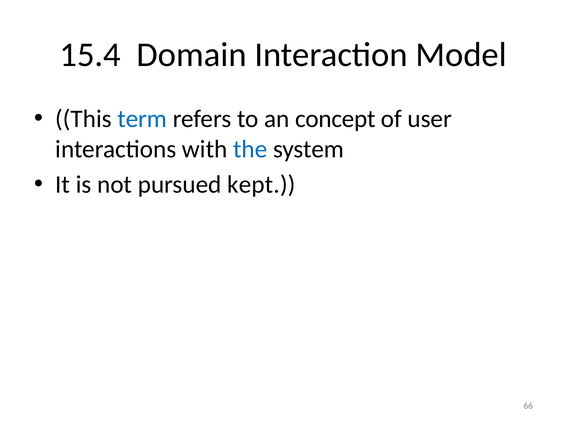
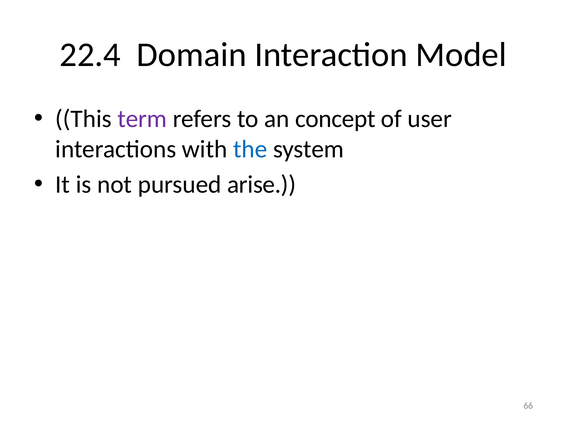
15.4: 15.4 -> 22.4 (90, 55)
term colour: blue -> purple (142, 119)
kept: kept -> arise (262, 184)
